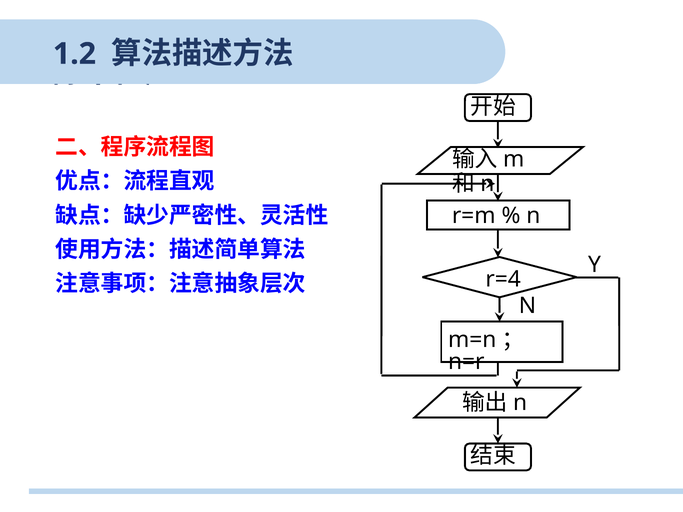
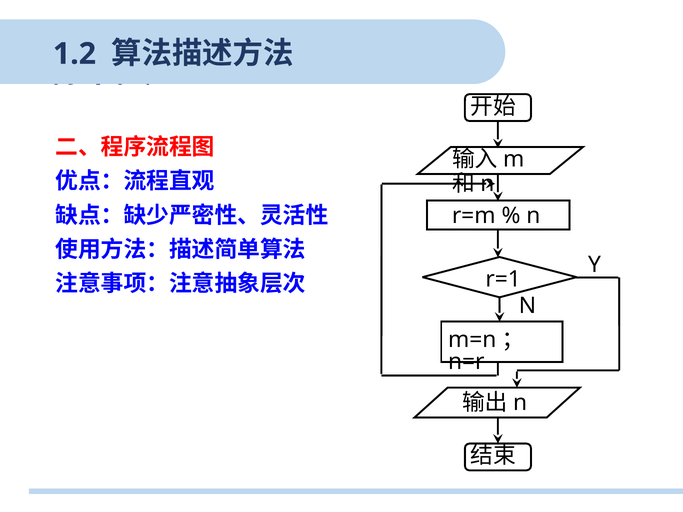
r=4: r=4 -> r=1 (503, 279)
